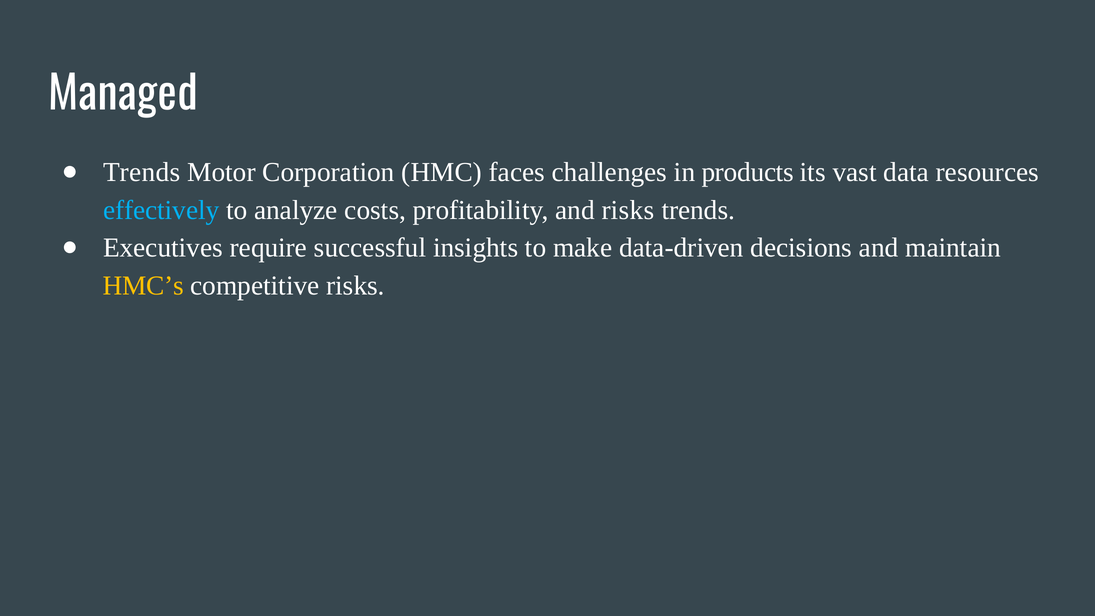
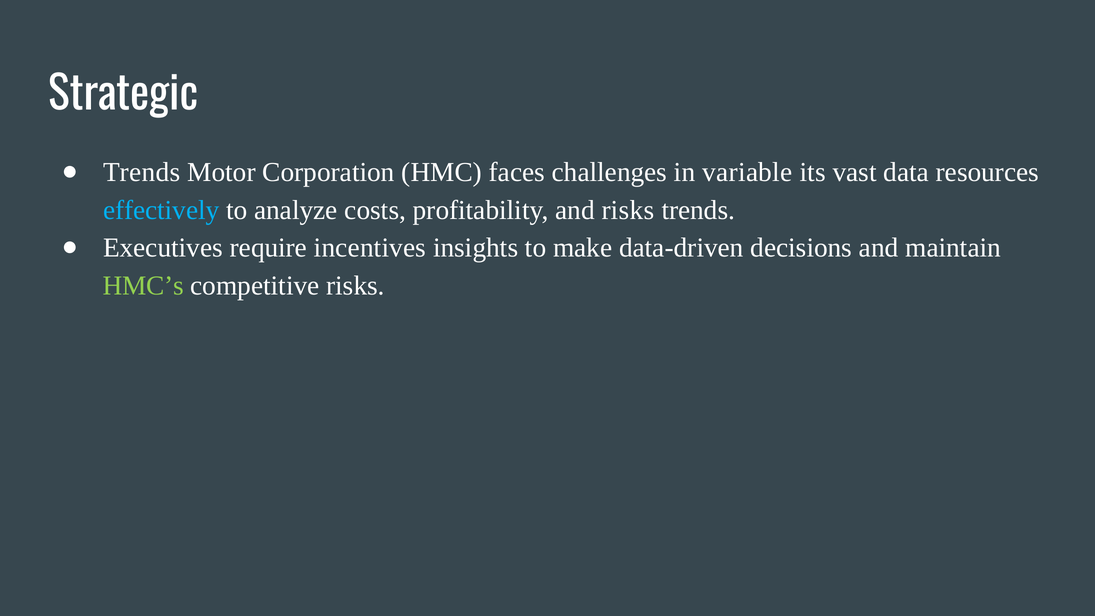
Managed: Managed -> Strategic (123, 95)
products: products -> variable (747, 172)
successful: successful -> incentives (370, 248)
HMC’s colour: yellow -> light green (143, 285)
